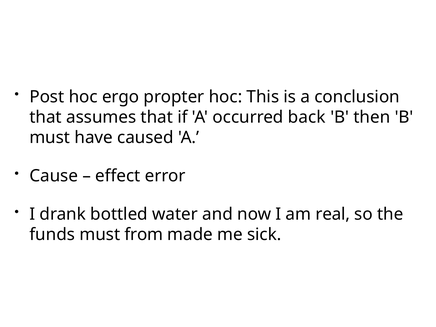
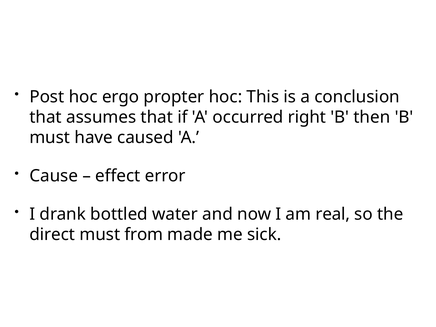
back: back -> right (307, 117)
funds: funds -> direct (52, 235)
